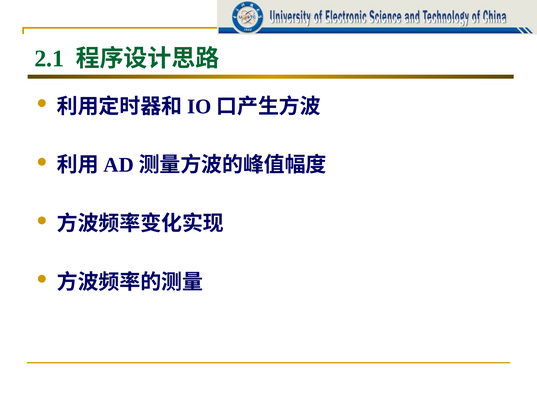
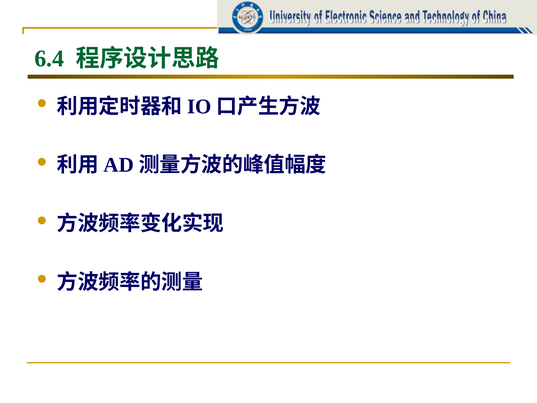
2.1: 2.1 -> 6.4 (49, 59)
